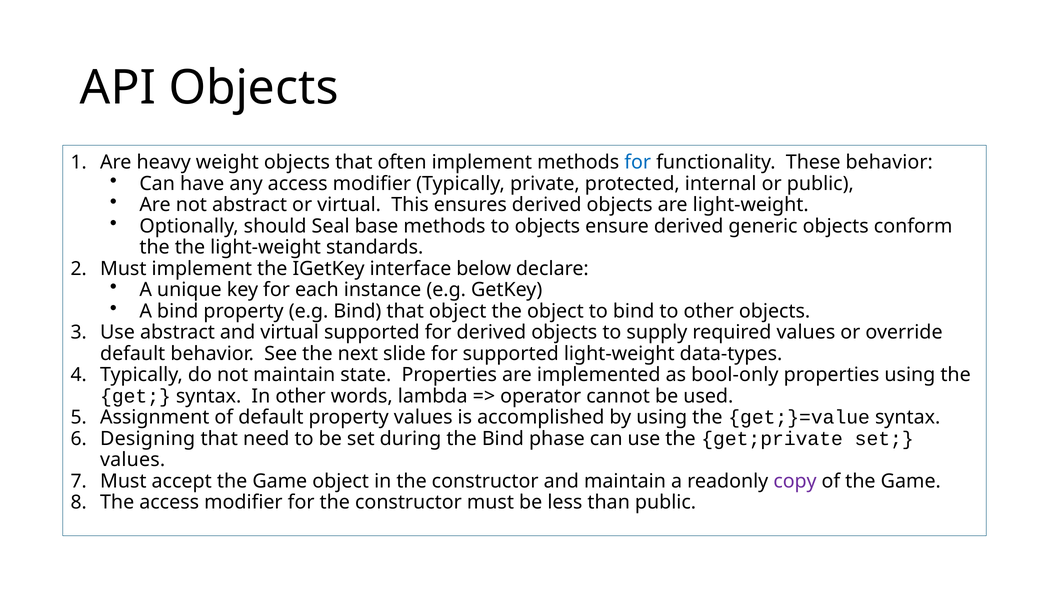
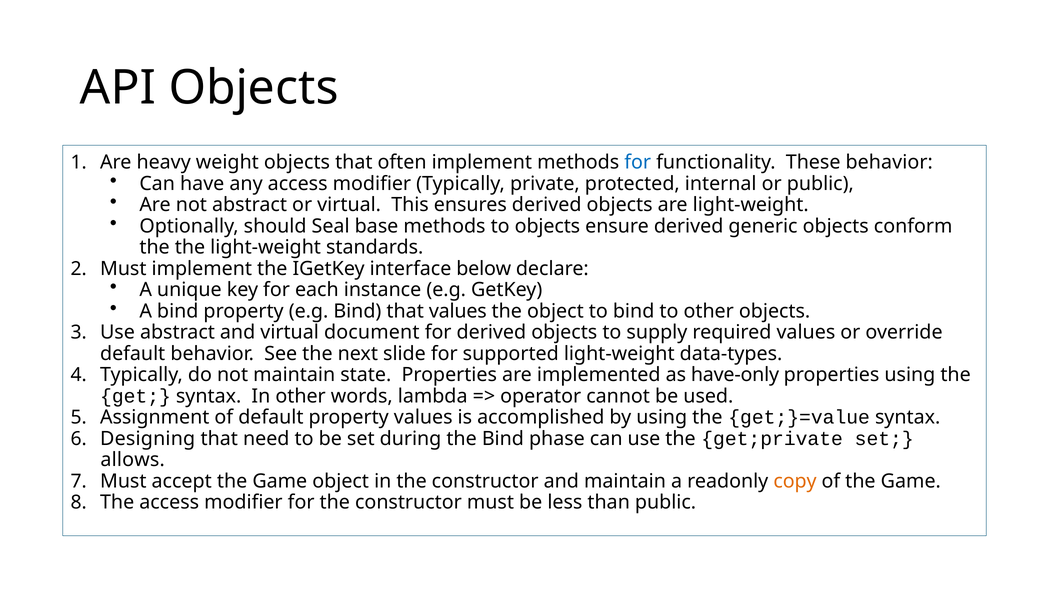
that object: object -> values (458, 311)
virtual supported: supported -> document (372, 332)
bool-only: bool-only -> have-only (735, 375)
values: values -> allows (133, 460)
copy colour: purple -> orange (795, 481)
